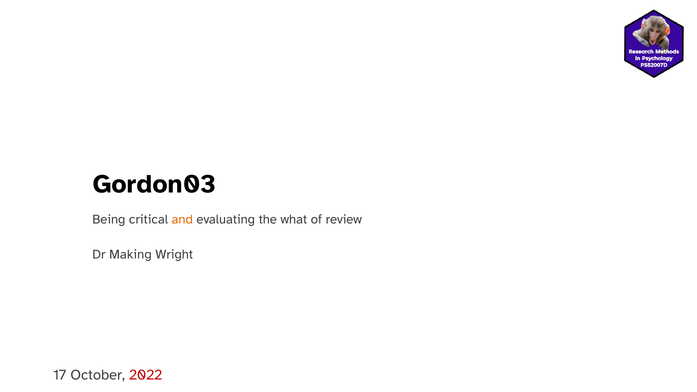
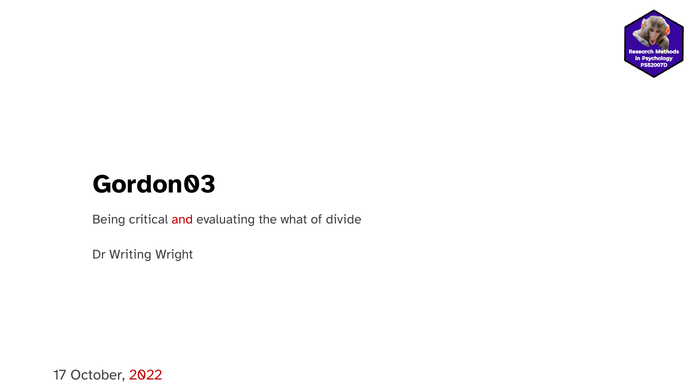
and colour: orange -> red (182, 220)
review: review -> divide (344, 220)
Making: Making -> Writing (130, 254)
